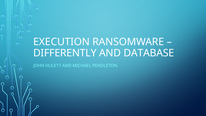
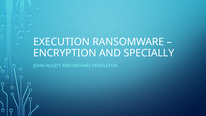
DIFFERENTLY: DIFFERENTLY -> ENCRYPTION (65, 53)
DATABASE: DATABASE -> SPECIALLY (149, 53)
